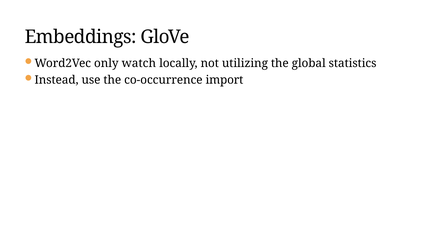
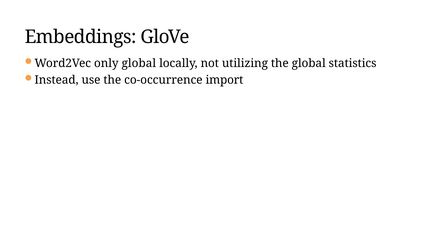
only watch: watch -> global (139, 63)
